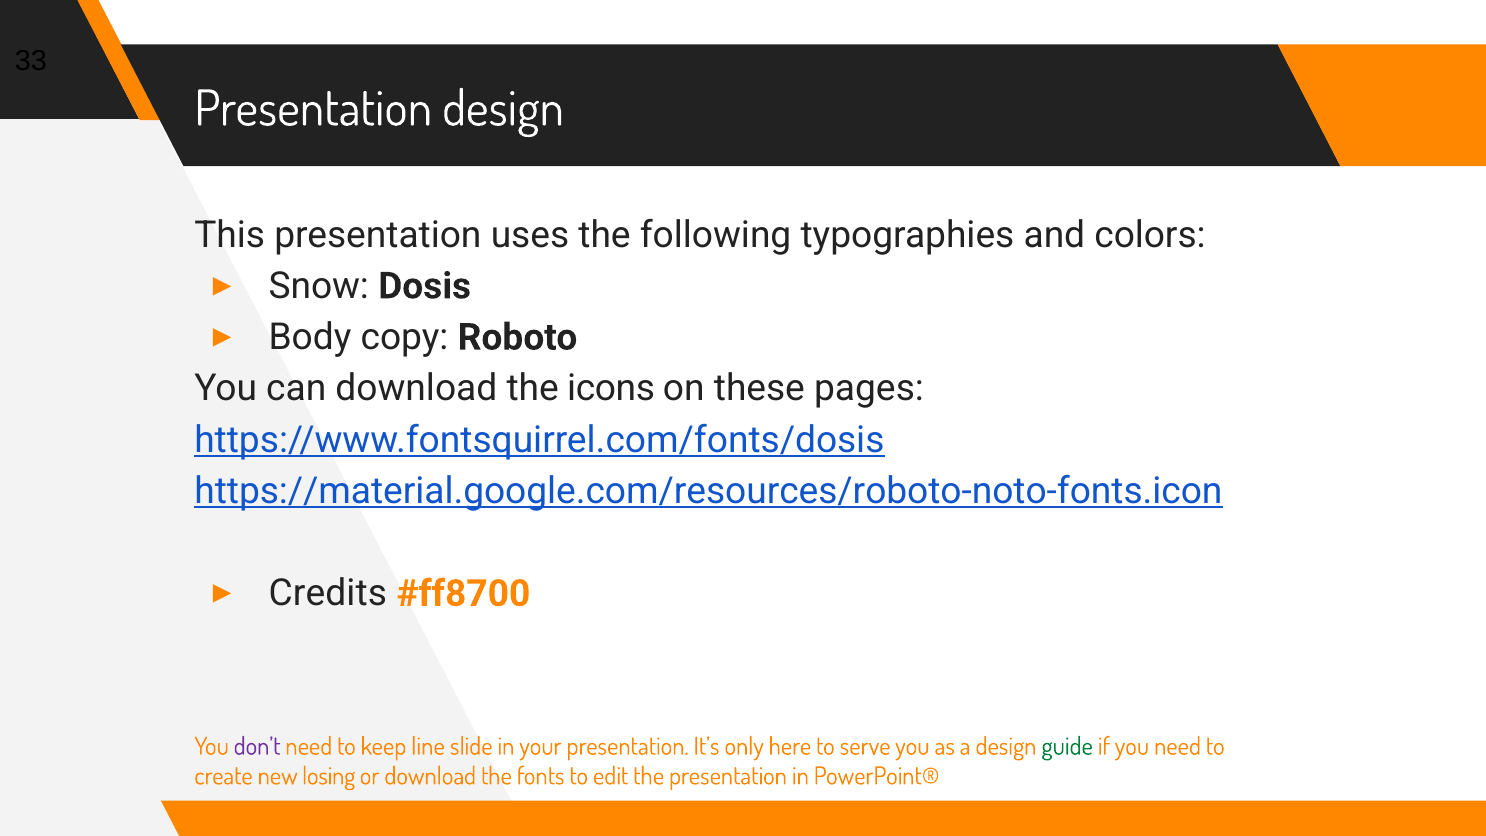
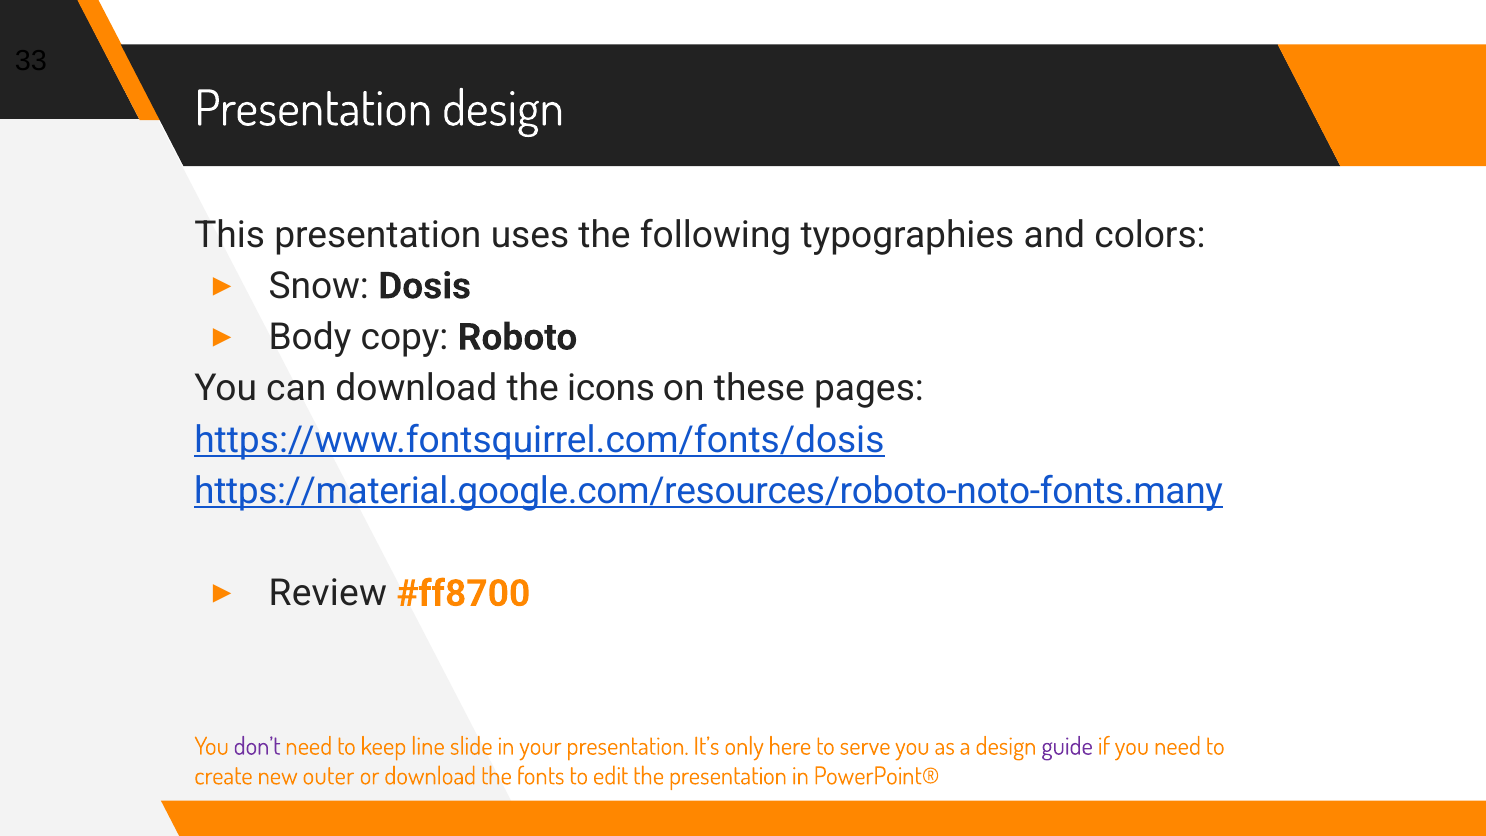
https://material.google.com/resources/roboto-noto-fonts.icon: https://material.google.com/resources/roboto-noto-fonts.icon -> https://material.google.com/resources/roboto-noto-fonts.many (709, 491)
Credits: Credits -> Review (328, 594)
guide colour: green -> purple (1067, 746)
losing: losing -> outer (328, 776)
